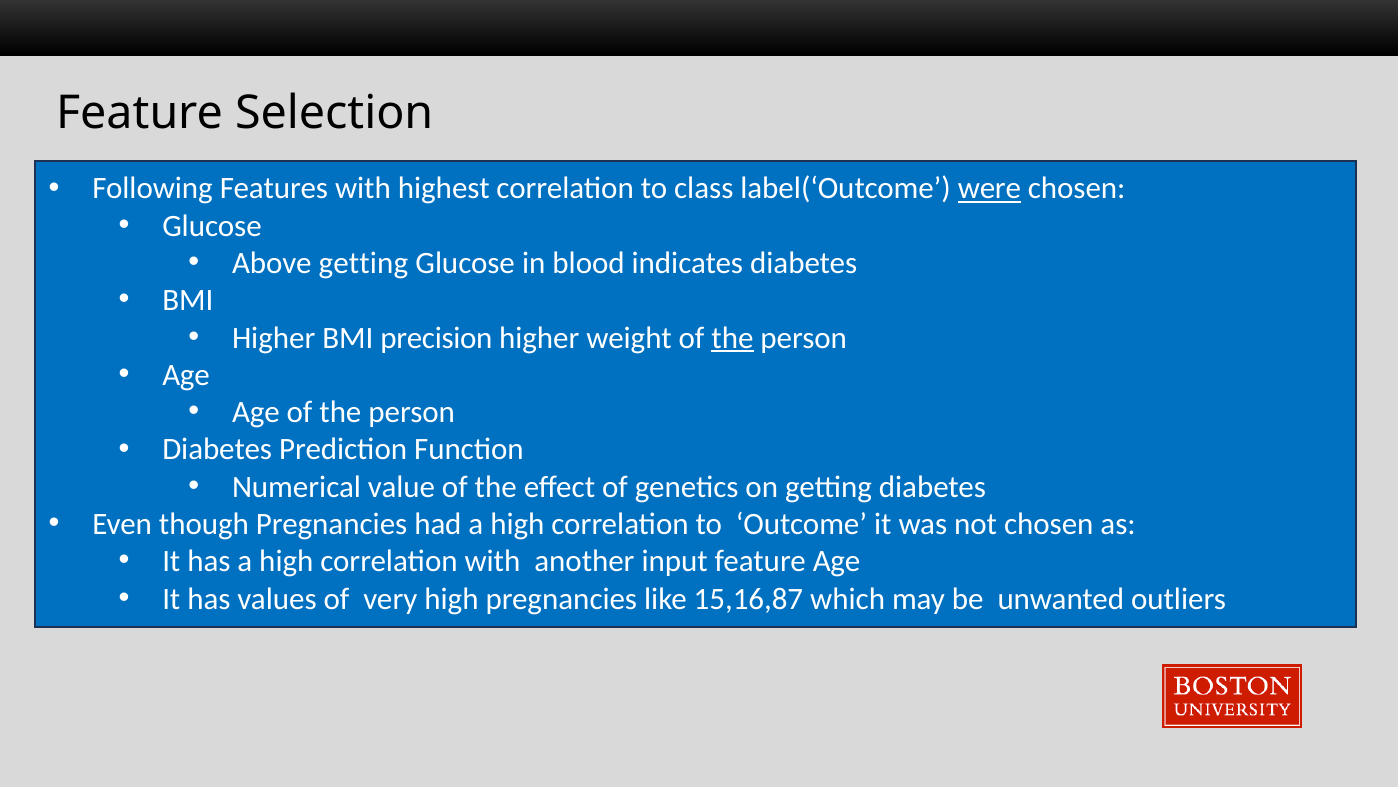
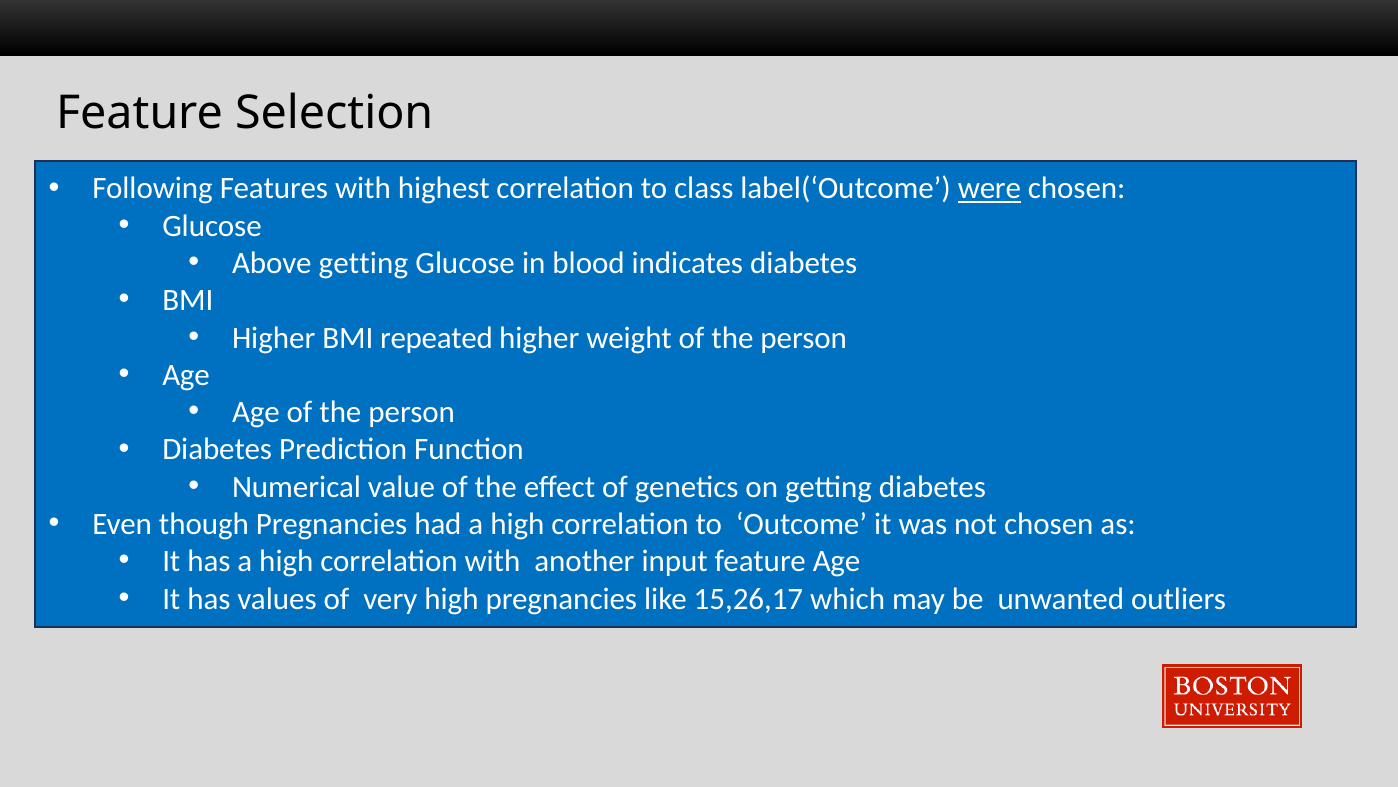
precision: precision -> repeated (436, 338)
the underline: present -> none (732, 338)
15,16,87: 15,16,87 -> 15,26,17 (748, 598)
